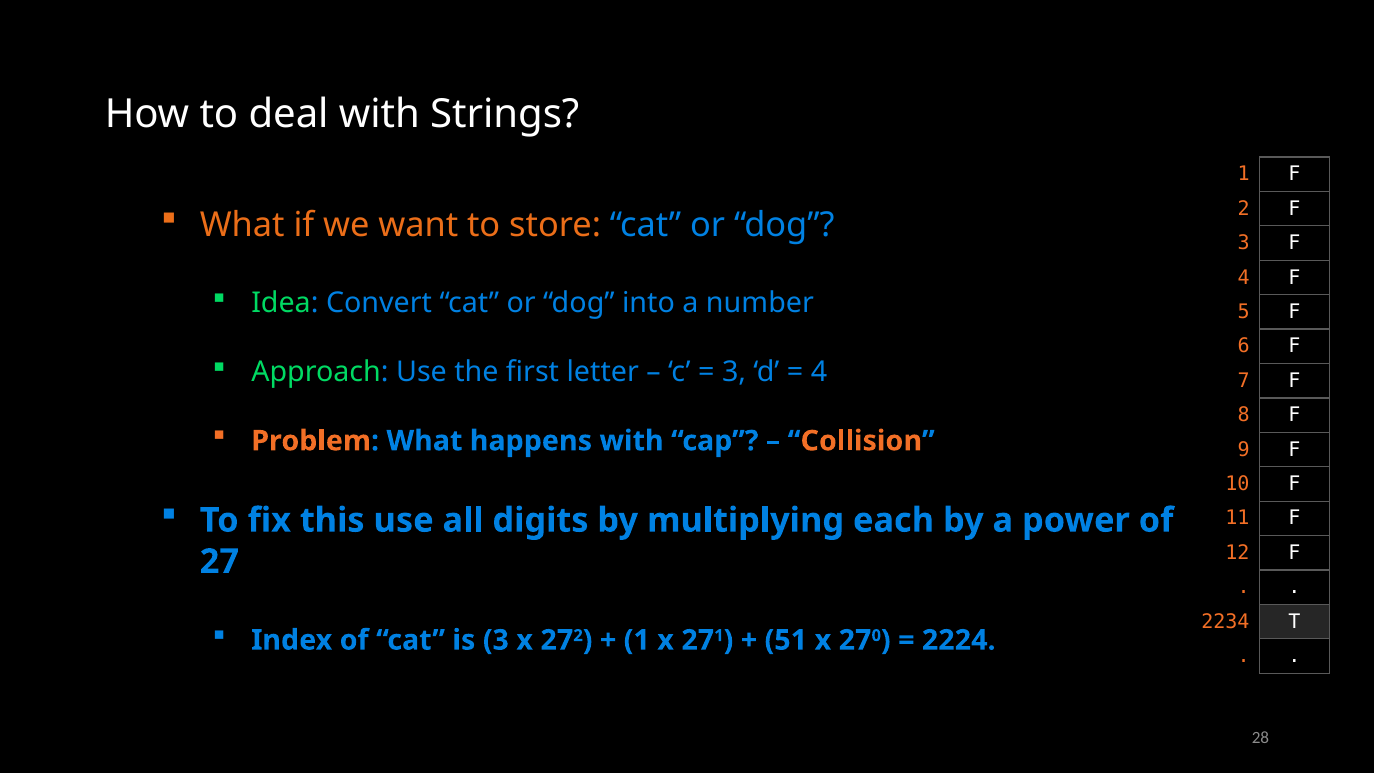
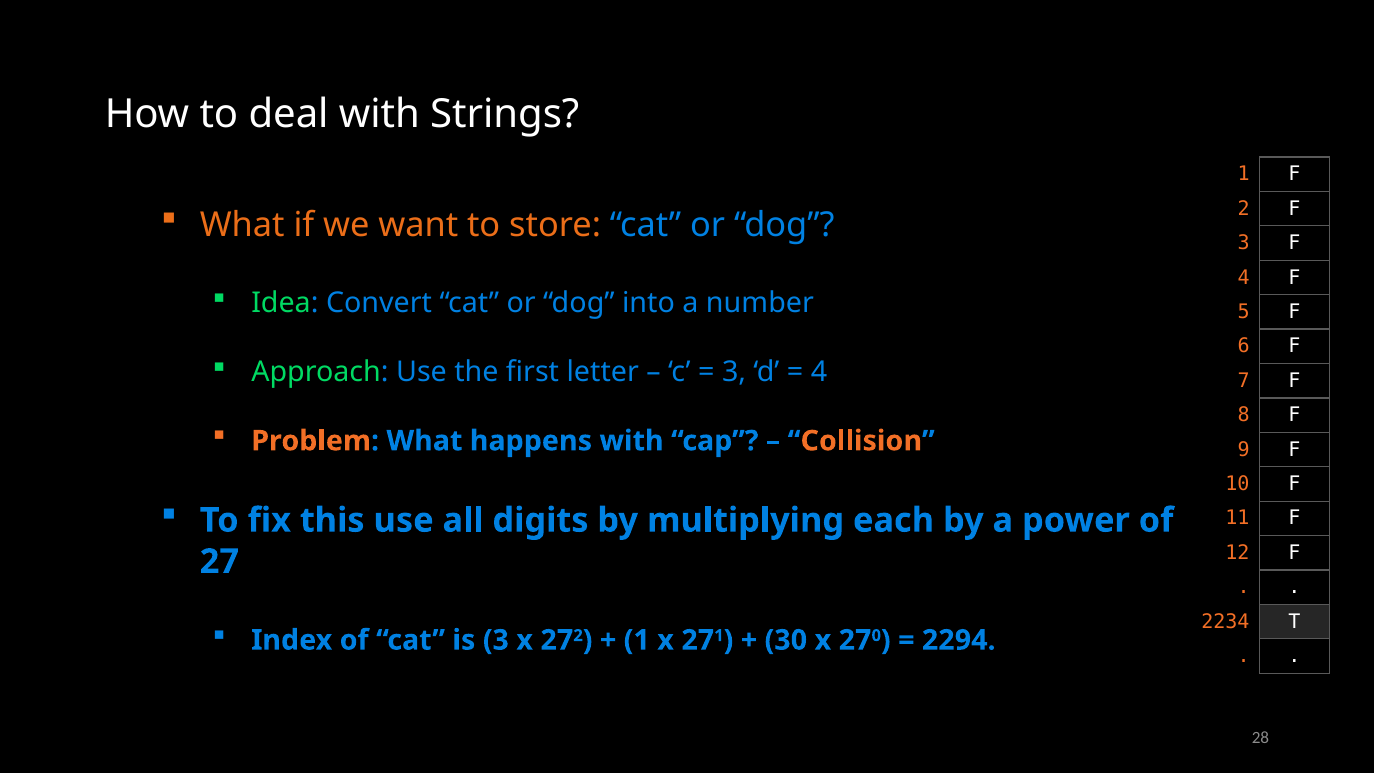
51: 51 -> 30 (786, 640)
2224: 2224 -> 2294 (959, 640)
